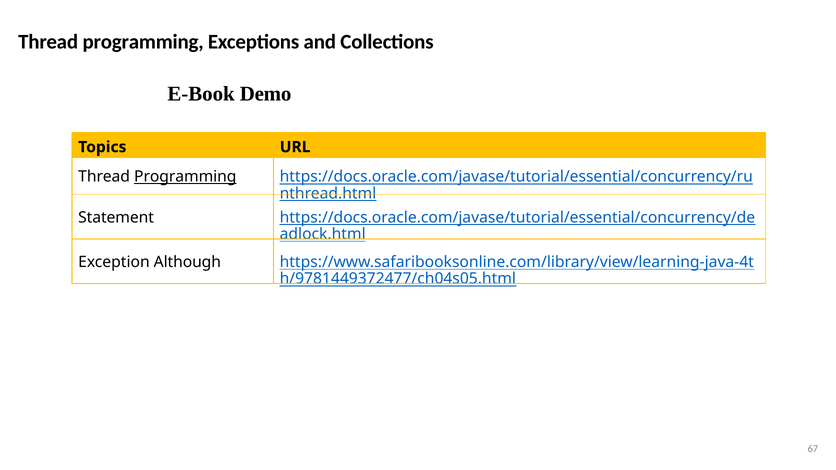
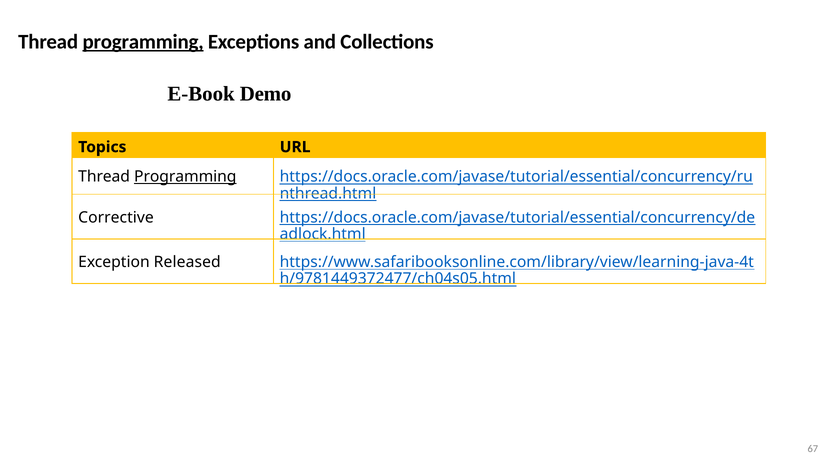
programming underline: none -> present (143, 42)
Statement: Statement -> Corrective (116, 218)
Although: Although -> Released (187, 262)
